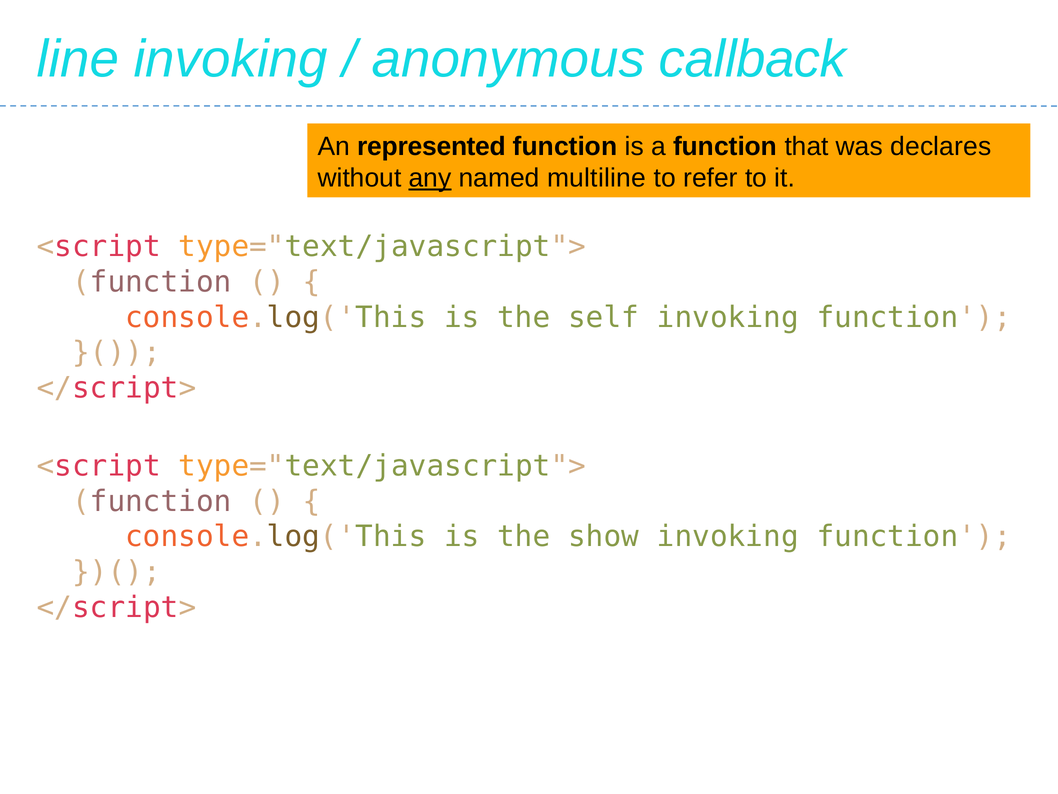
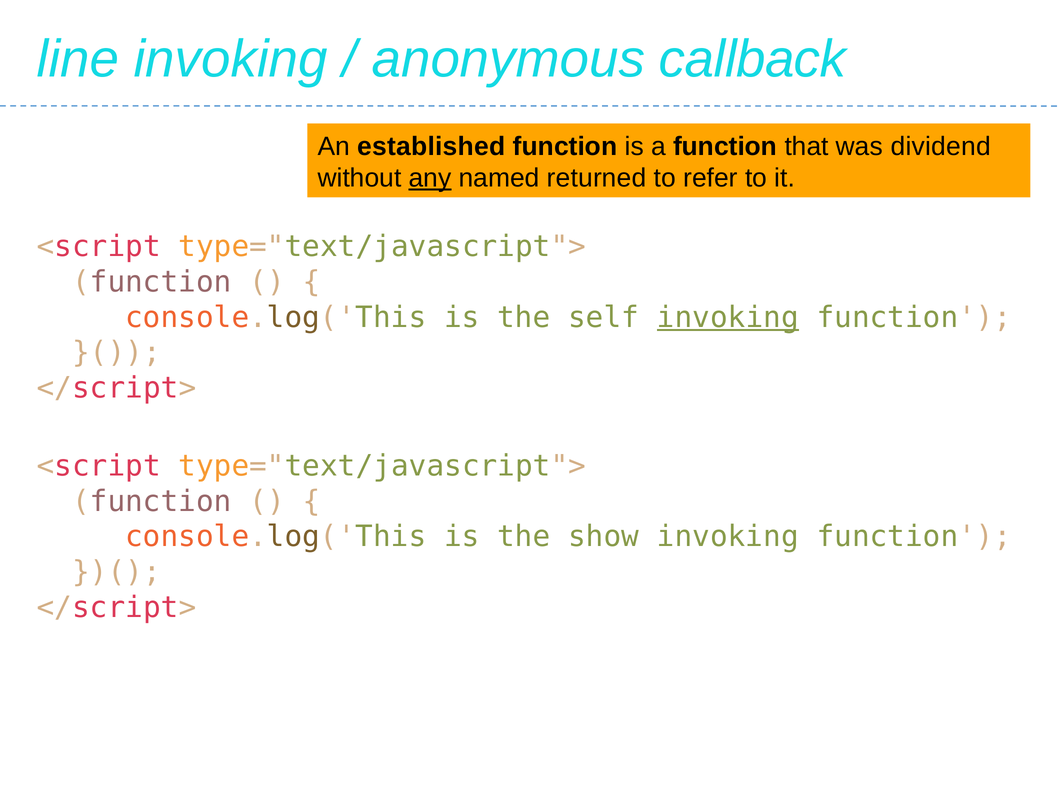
represented: represented -> established (431, 146)
declares: declares -> dividend (941, 146)
multiline: multiline -> returned (597, 178)
invoking underline: none -> present (728, 317)
